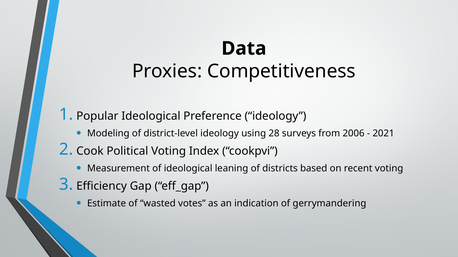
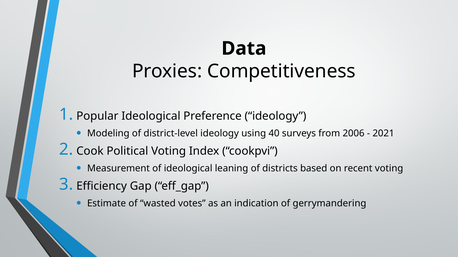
28: 28 -> 40 (274, 134)
